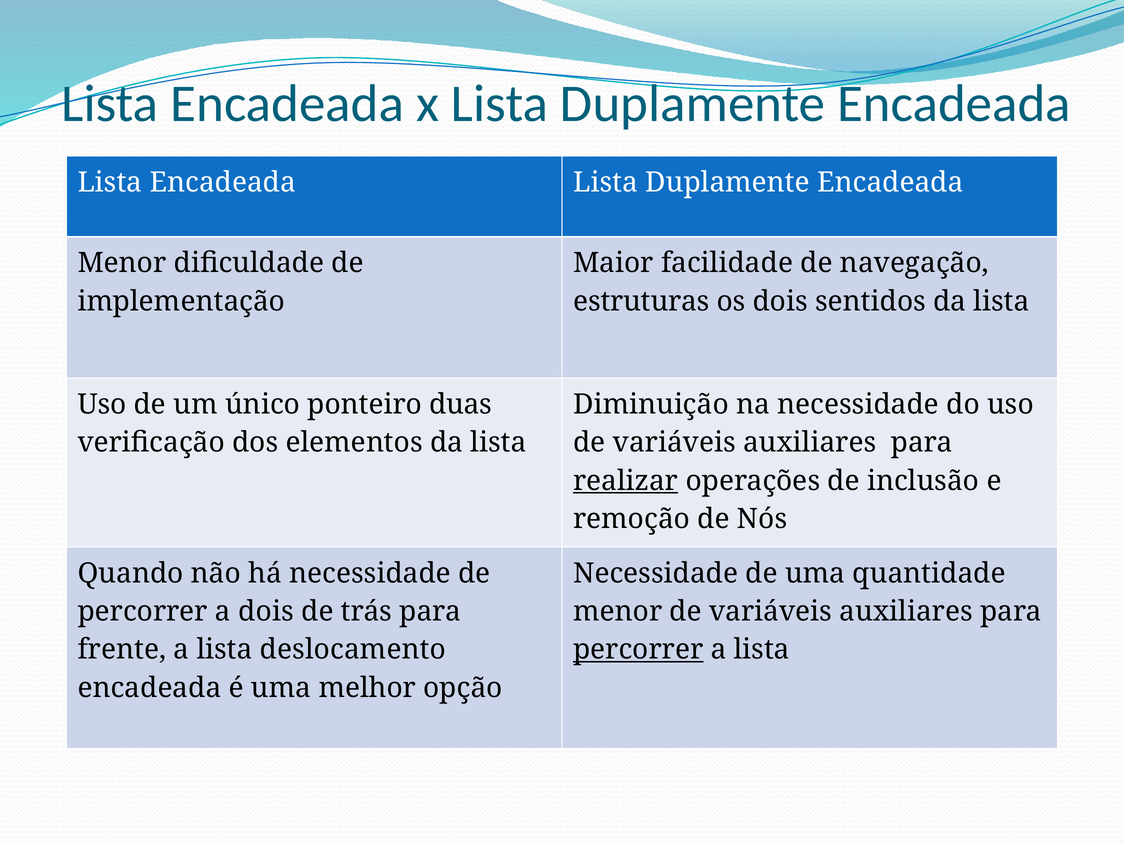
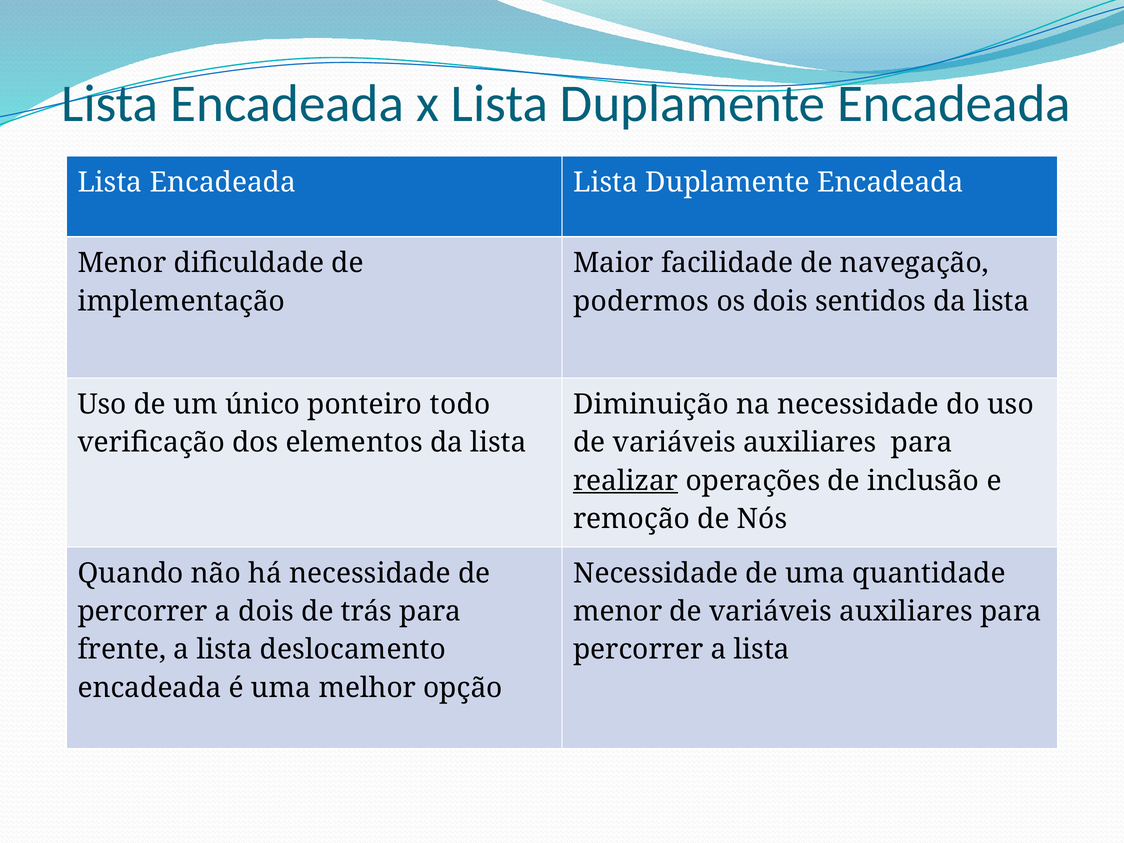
estruturas: estruturas -> podermos (641, 301)
duas: duas -> todo (460, 404)
percorrer underline: present -> none (638, 650)
